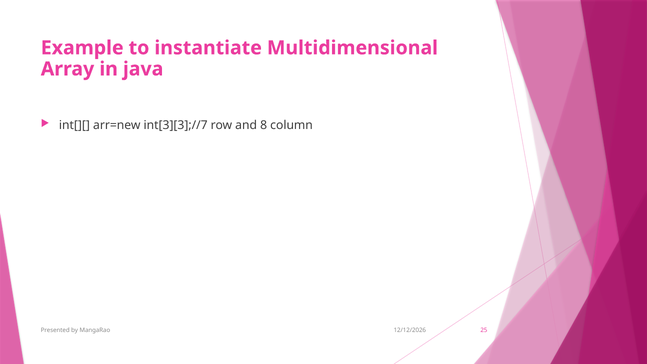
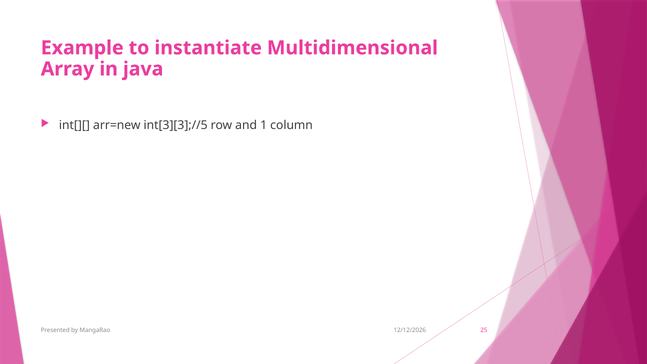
int[3][3];//7: int[3][3];//7 -> int[3][3];//5 (176, 125)
8: 8 -> 1 (264, 125)
